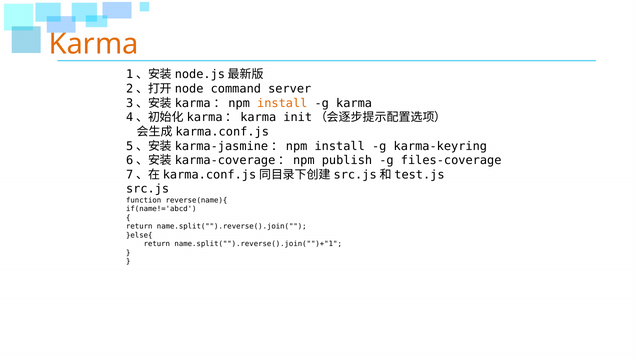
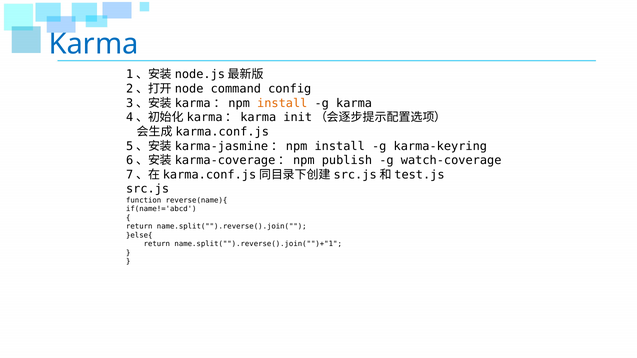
Karma colour: orange -> blue (94, 44)
server: server -> config (290, 89)
files-coverage: files-coverage -> watch-coverage (451, 161)
